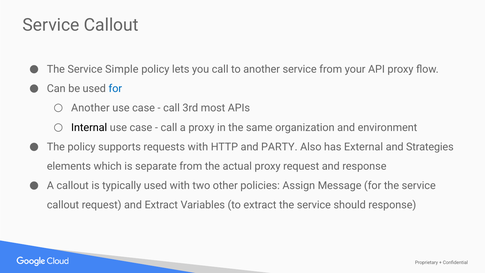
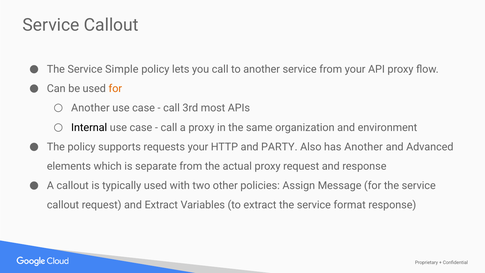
for colour: blue -> orange (115, 89)
requests with: with -> your (198, 147)
has External: External -> Another (364, 147)
Strategies: Strategies -> Advanced (430, 147)
should: should -> format (350, 205)
